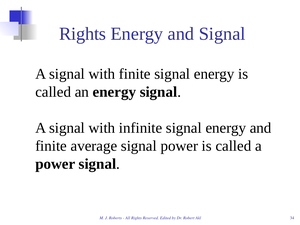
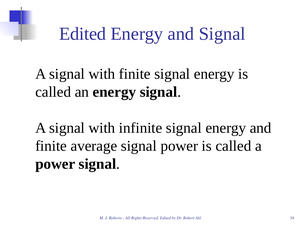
Rights: Rights -> Edited (83, 34)
